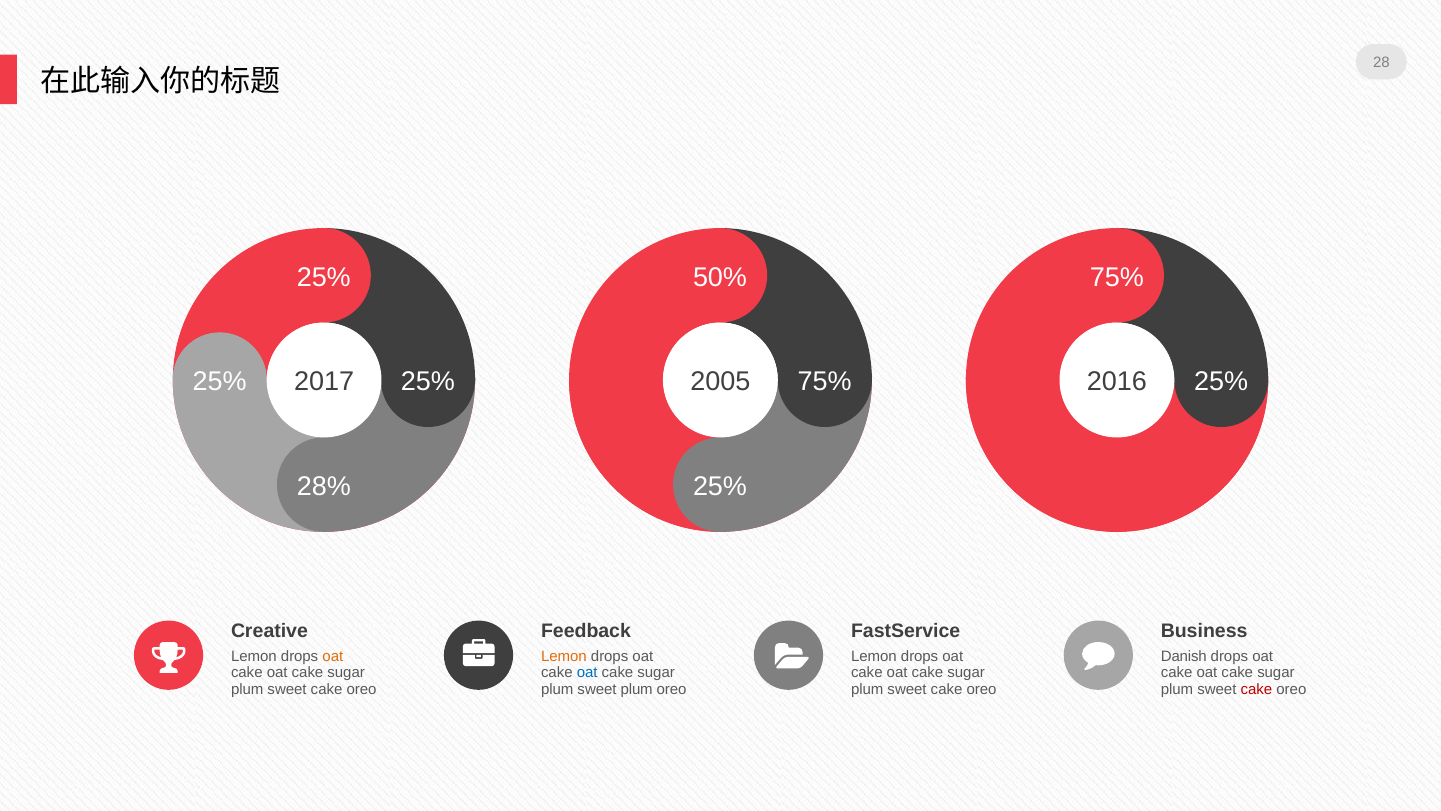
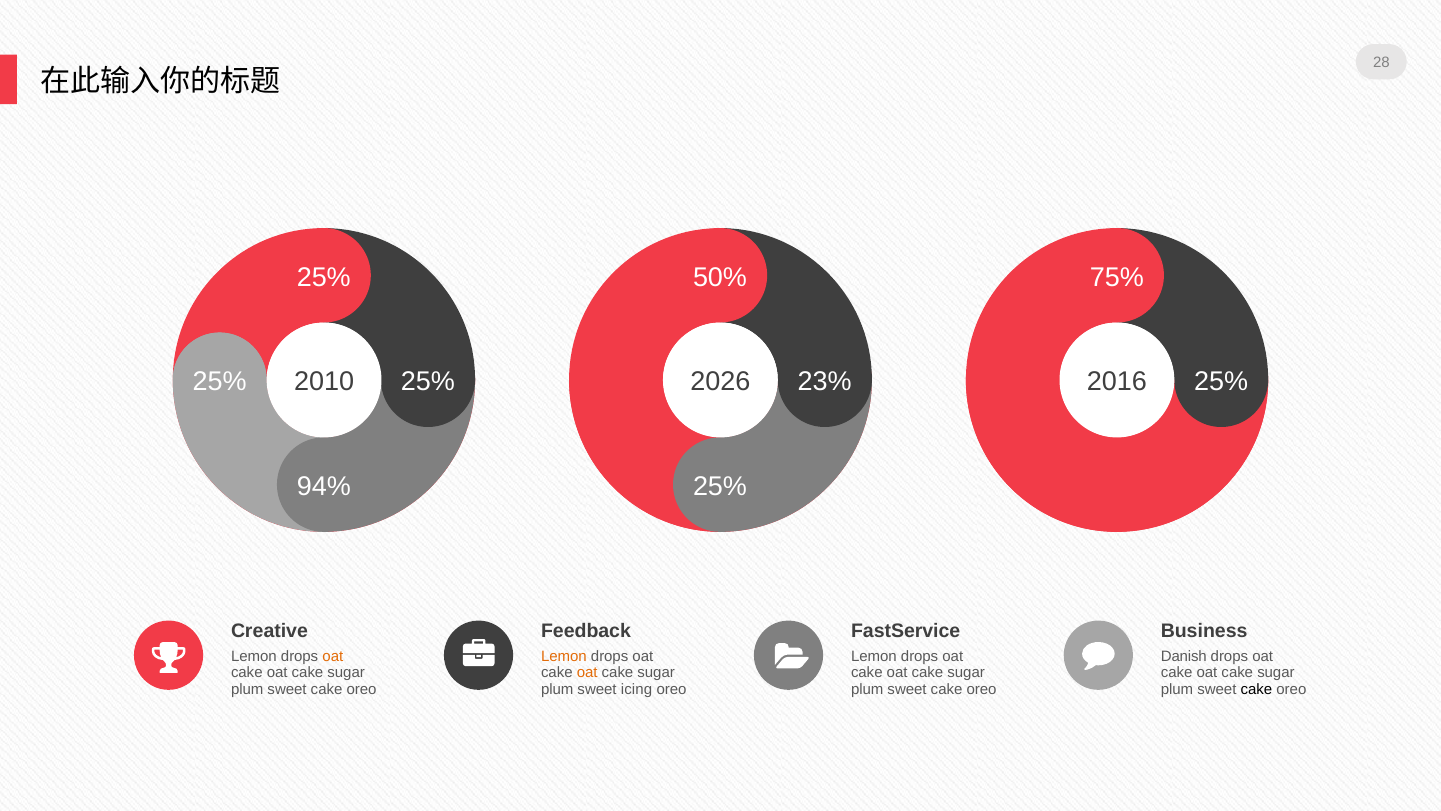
2017: 2017 -> 2010 (324, 382)
75%: 75% -> 23% (825, 381)
2005: 2005 -> 2026 (720, 382)
28%: 28% -> 94% (324, 486)
oat colour: blue -> orange (587, 673)
sweet plum: plum -> icing (637, 689)
cake colour: red -> black (1256, 689)
